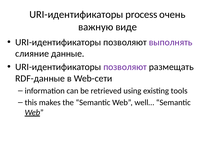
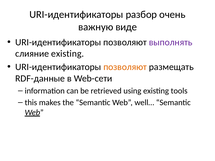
process: process -> разбор (141, 15)
слияние данные: данные -> existing (68, 54)
позволяют colour: purple -> orange (125, 67)
